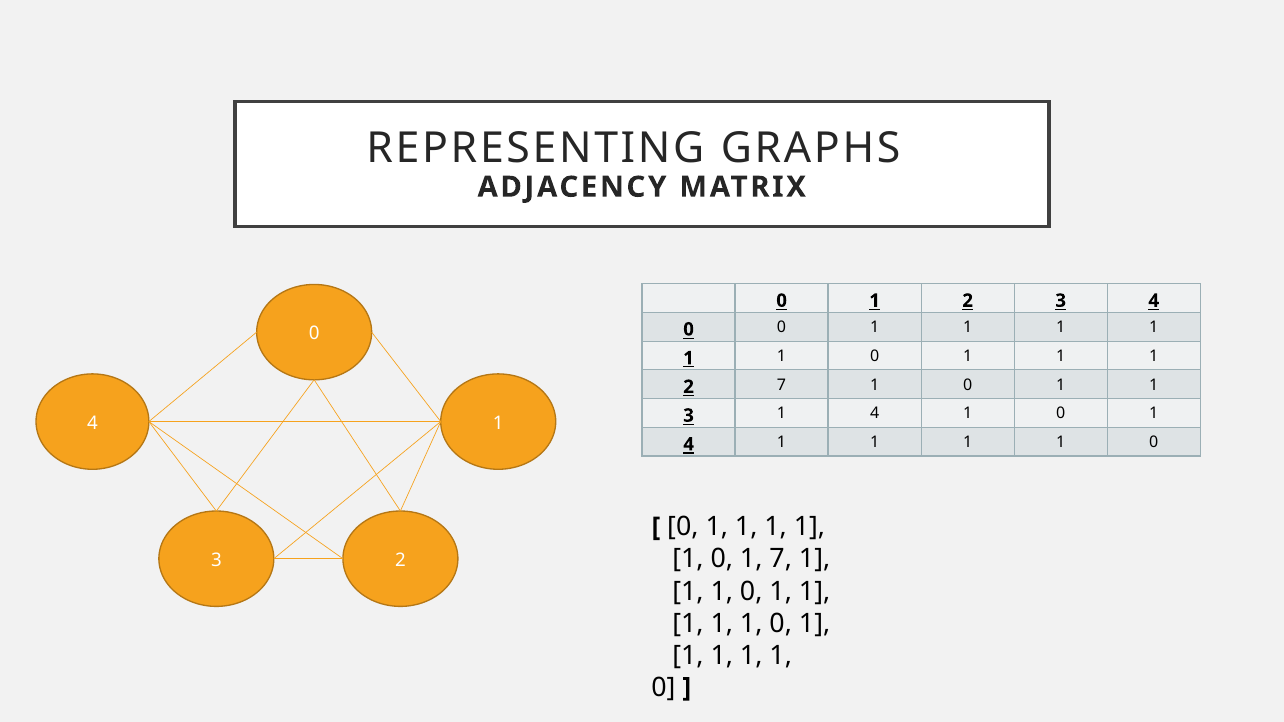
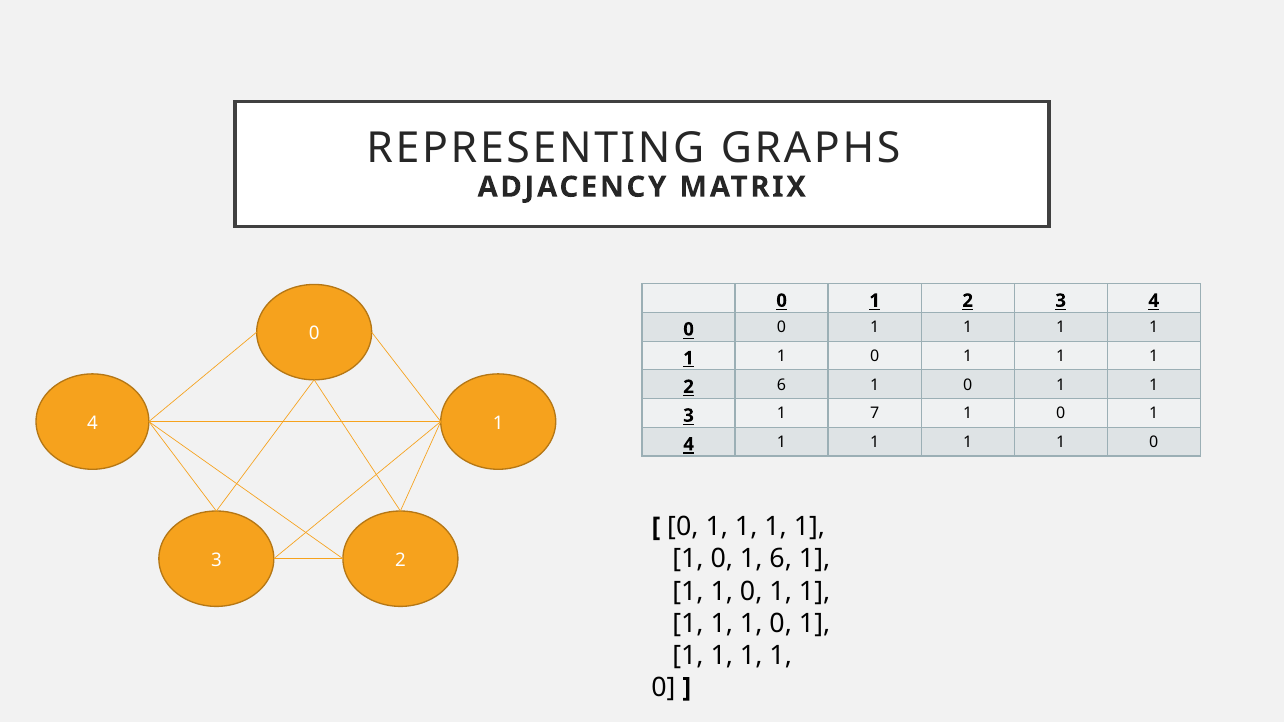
7: 7 -> 6 (782, 385)
4: 4 -> 7 (875, 414)
1 7: 7 -> 6 (781, 559)
